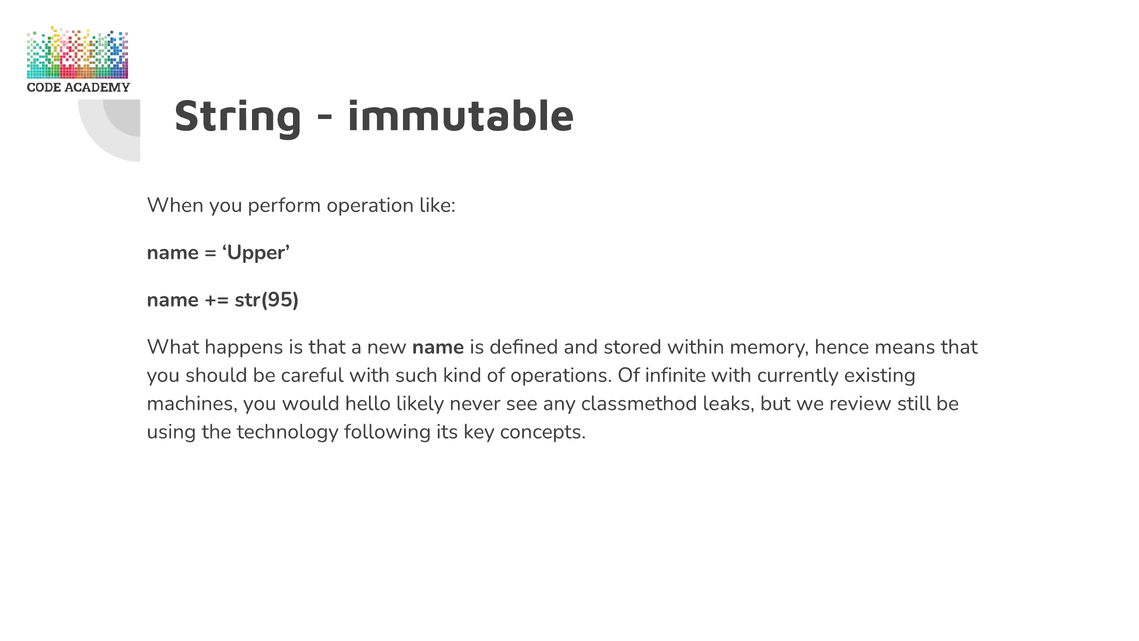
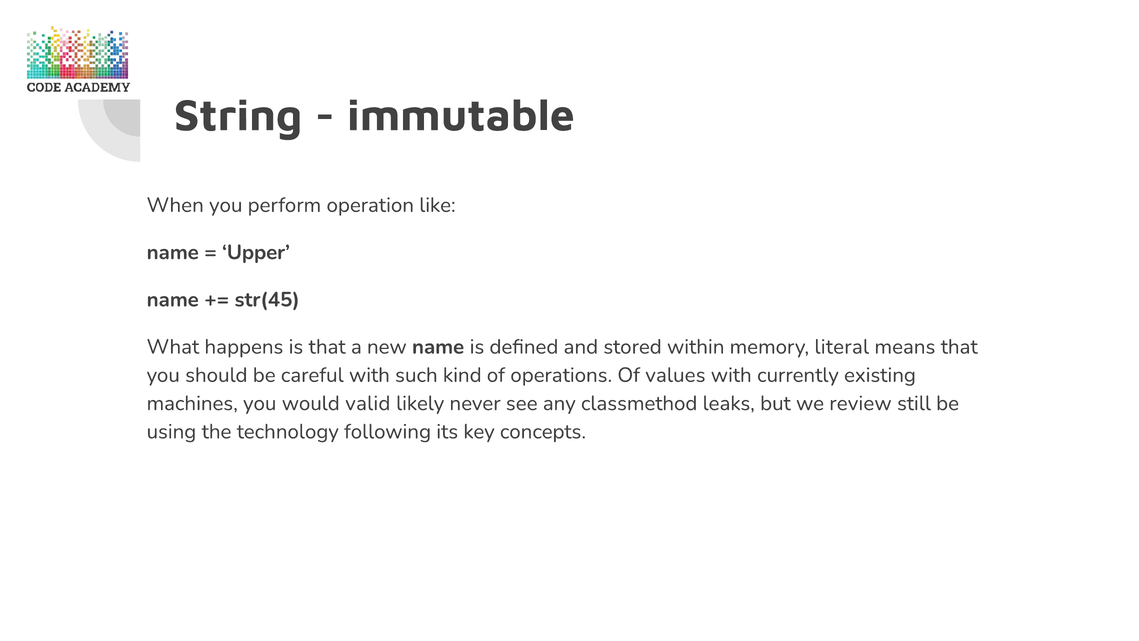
str(95: str(95 -> str(45 (267, 299)
hence: hence -> literal (842, 347)
infinite: infinite -> values (675, 375)
hello: hello -> valid (368, 403)
